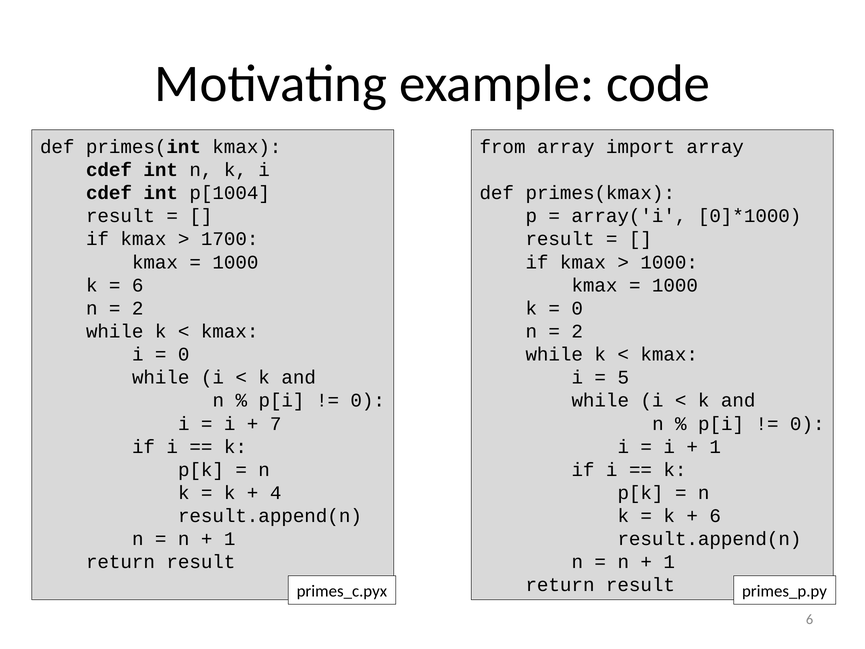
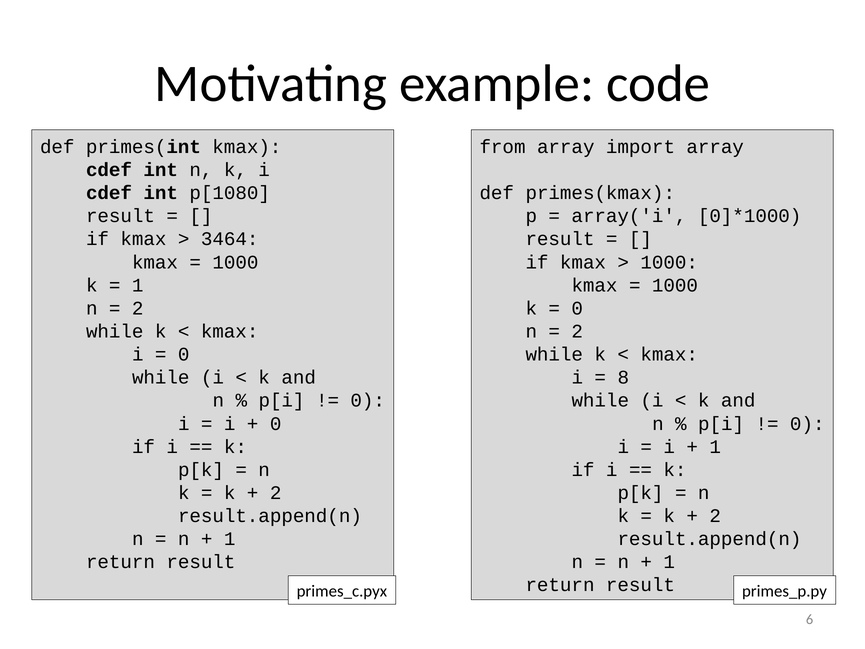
p[1004: p[1004 -> p[1080 (230, 193)
1700: 1700 -> 3464 (230, 239)
6: 6 -> 1 (138, 285)
5: 5 -> 8 (623, 377)
7: 7 -> 0 (276, 424)
4: 4 -> 2 (276, 493)
6: 6 -> 2 (715, 516)
